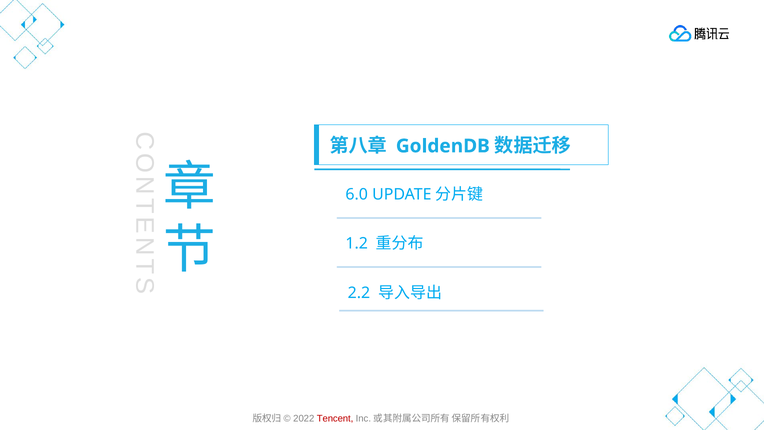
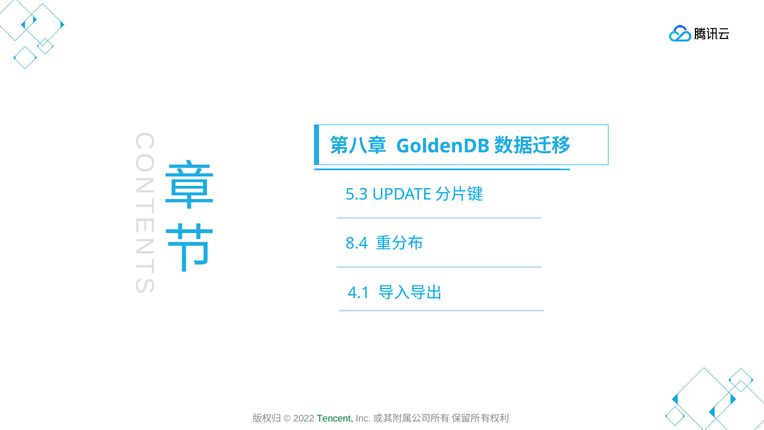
6.0: 6.0 -> 5.3 (357, 194)
1.2: 1.2 -> 8.4 (357, 243)
2.2: 2.2 -> 4.1 (359, 293)
Tencent colour: red -> green (335, 418)
